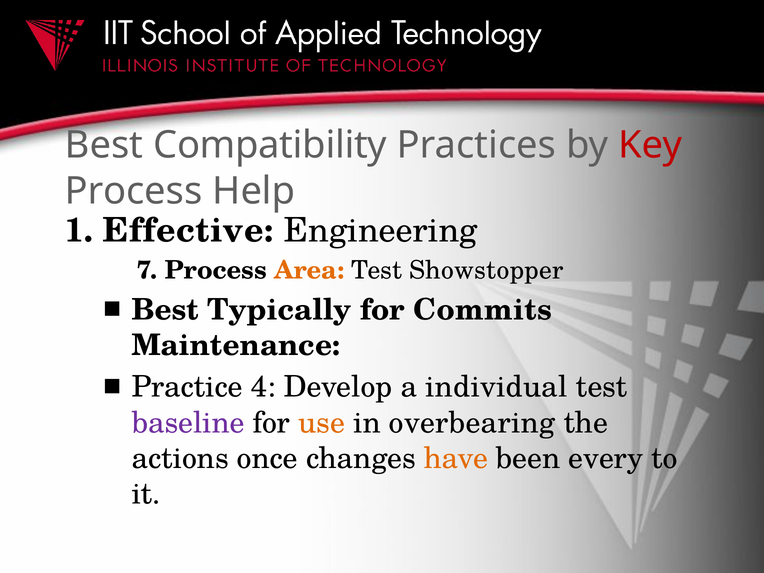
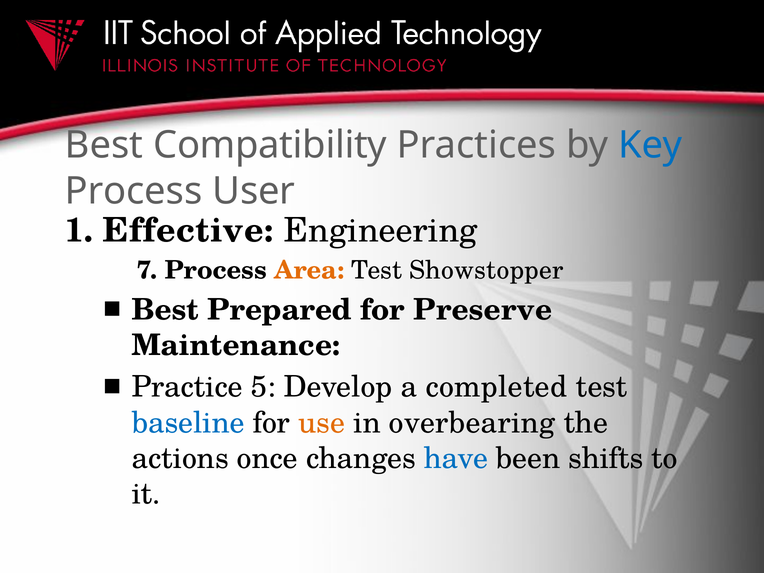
Key colour: red -> blue (650, 145)
Help: Help -> User (254, 191)
Typically: Typically -> Prepared (280, 310)
Commits: Commits -> Preserve (483, 310)
4: 4 -> 5 (263, 387)
individual: individual -> completed (496, 387)
baseline colour: purple -> blue (188, 423)
have colour: orange -> blue (456, 458)
every: every -> shifts (606, 458)
